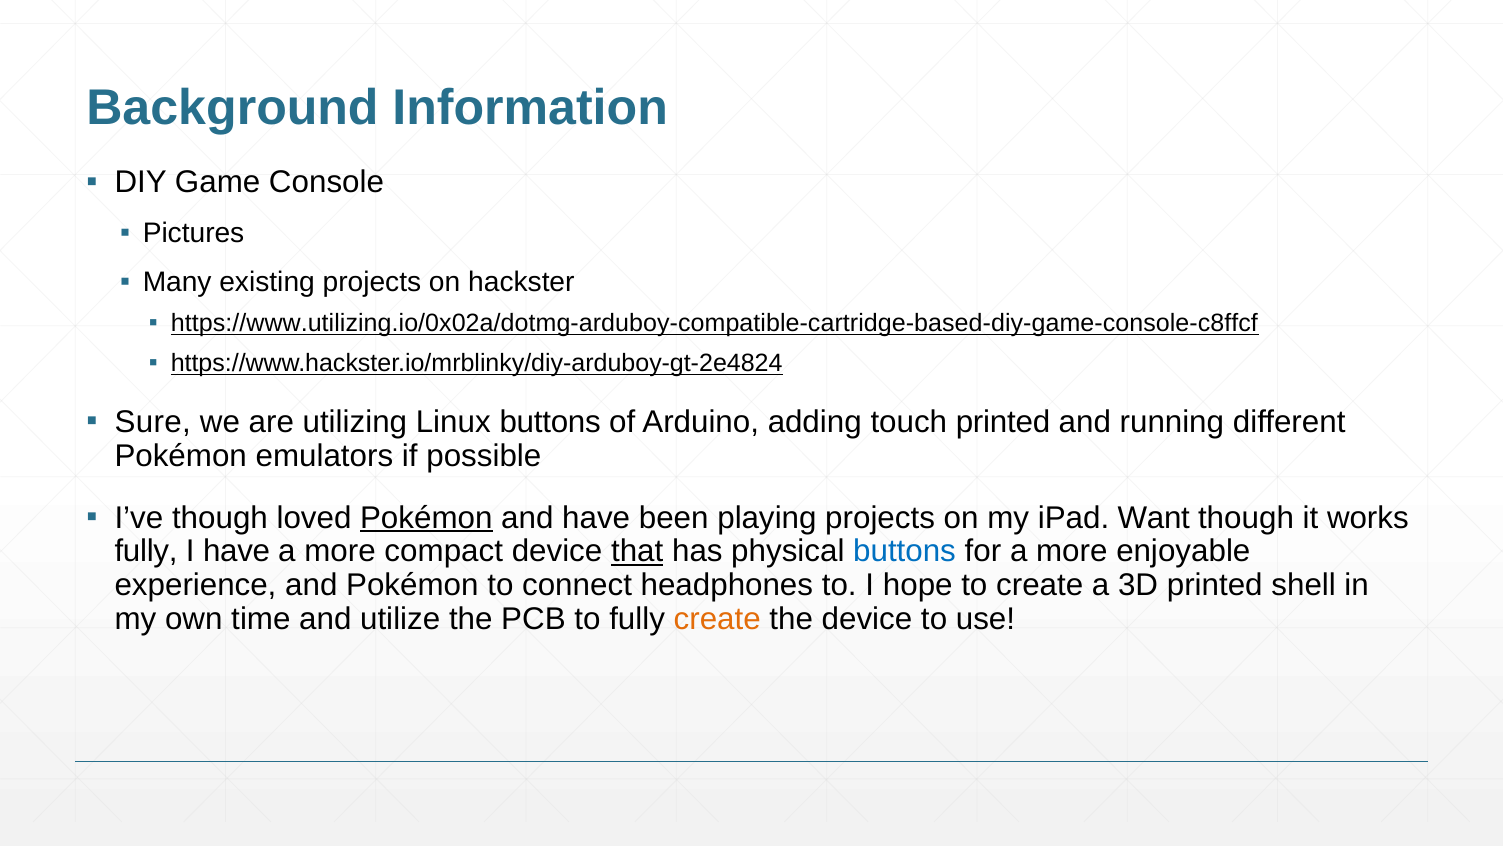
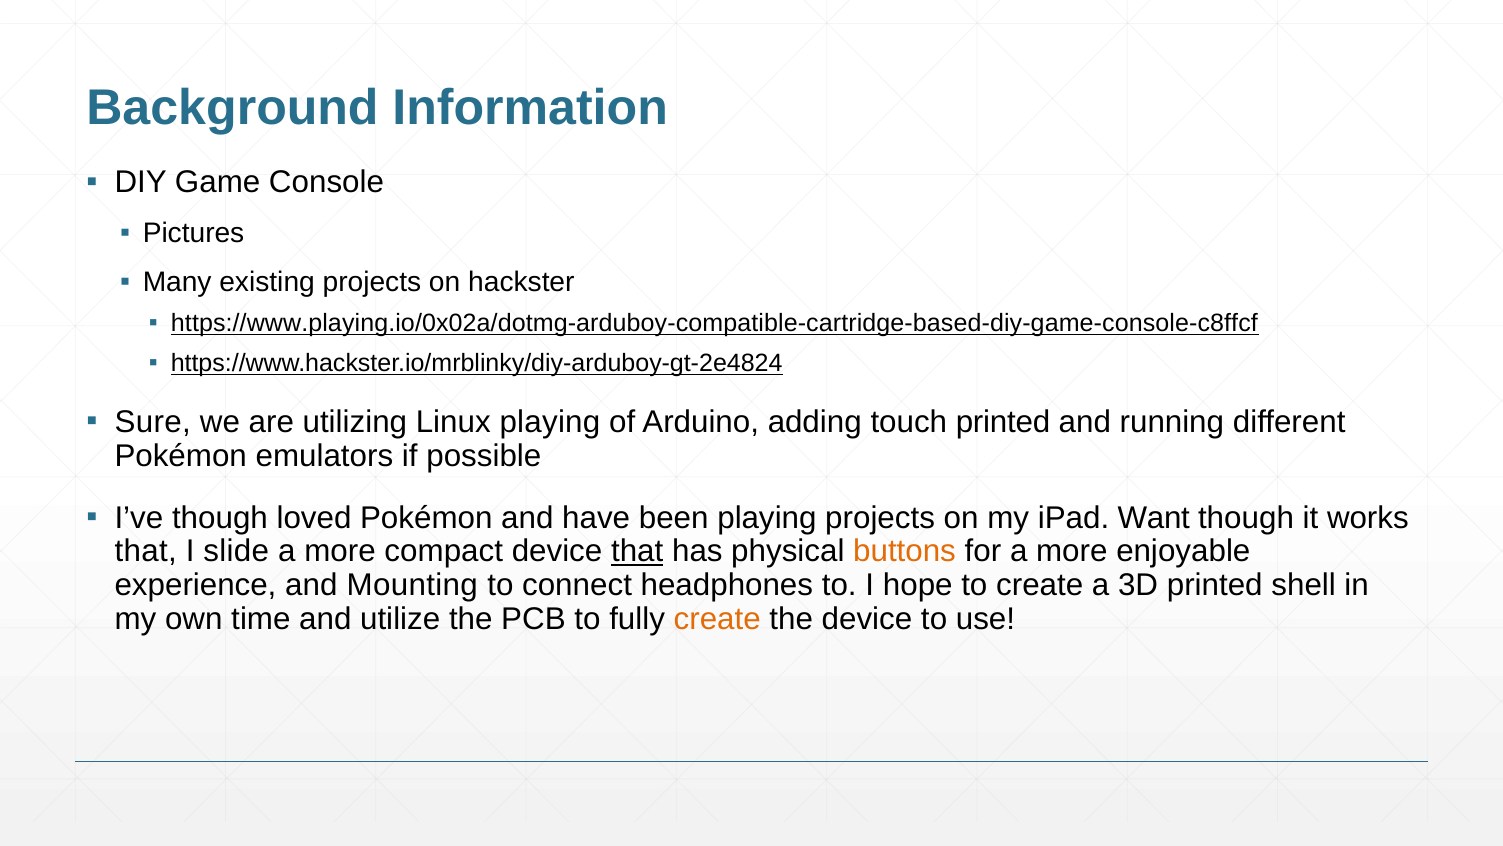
https://www.utilizing.io/0x02a/dotmg-arduboy-compatible-cartridge-based-diy-game-console-c8ffcf: https://www.utilizing.io/0x02a/dotmg-arduboy-compatible-cartridge-based-diy-game-console-c8ffcf -> https://www.playing.io/0x02a/dotmg-arduboy-compatible-cartridge-based-diy-game-console-c8ffcf (714, 323)
Linux buttons: buttons -> playing (550, 422)
Pokémon underline: present -> none (426, 517)
fully: fully -> that (146, 551)
I have: have -> slide (236, 551)
buttons colour: blue -> orange (905, 551)
and Pokémon: Pokémon -> Mounting (412, 585)
